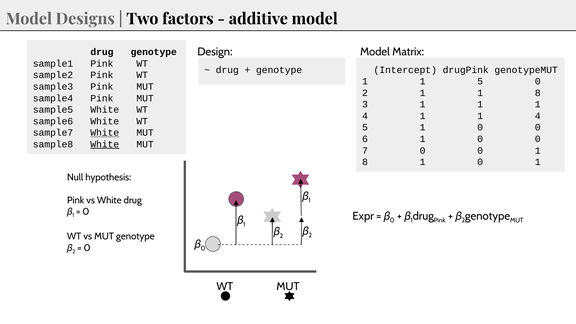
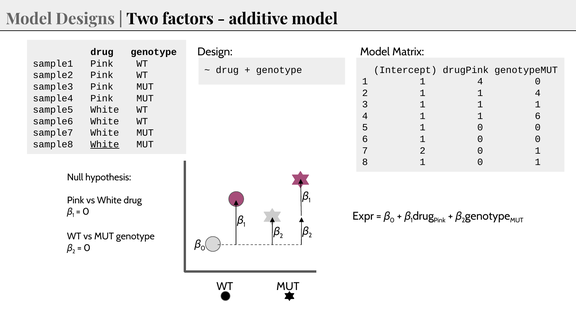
5: 5 -> 4 (480, 81)
2 1 1 8: 8 -> 4 (538, 93)
4 1 1 4: 4 -> 6 (538, 116)
White underline: present -> none (105, 133)
7 0: 0 -> 2 (423, 151)
